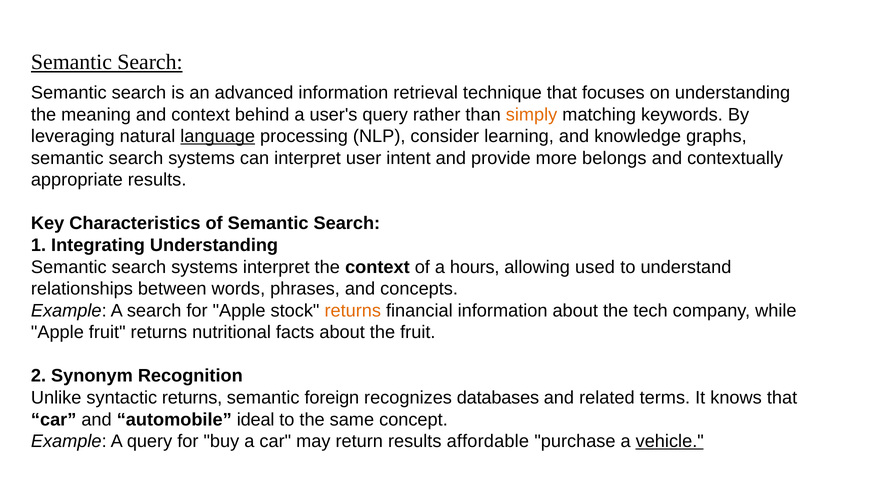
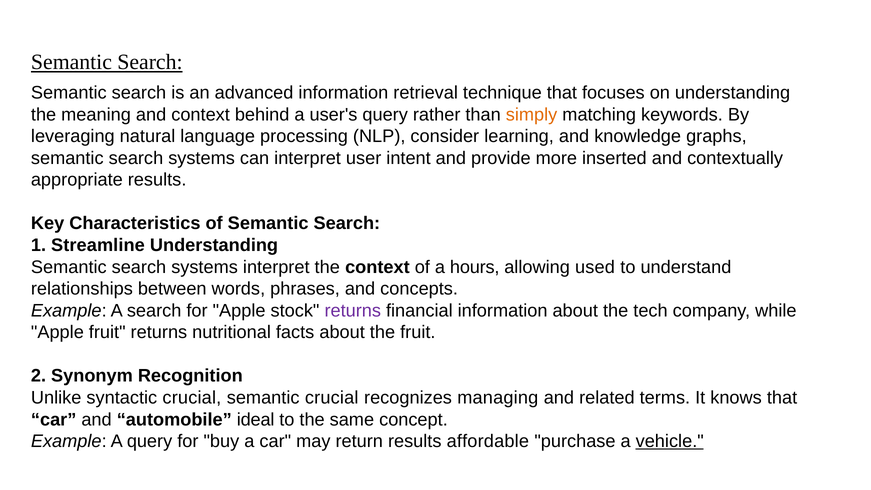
language underline: present -> none (218, 136)
belongs: belongs -> inserted (614, 158)
Integrating: Integrating -> Streamline (98, 245)
returns colour: orange -> purple (353, 311)
syntactic returns: returns -> crucial (192, 398)
semantic foreign: foreign -> crucial (332, 398)
databases: databases -> managing (498, 398)
